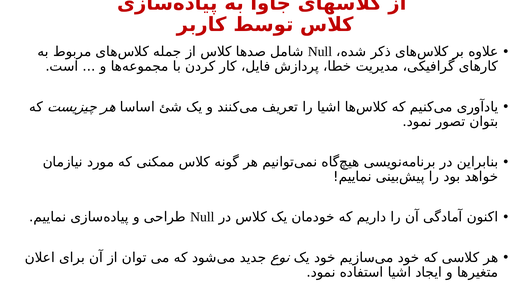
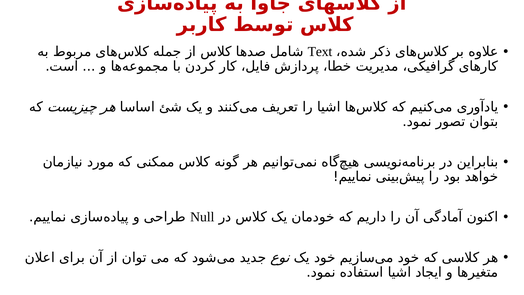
Null: Null -> Text (320, 52)
